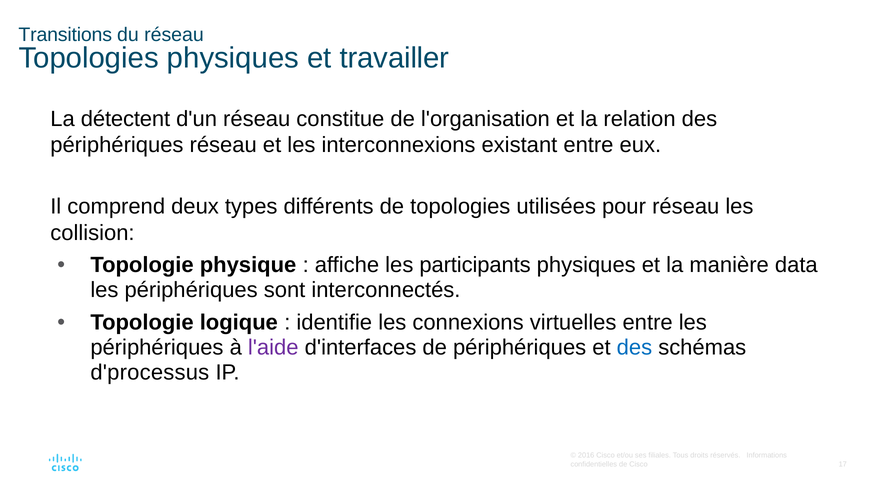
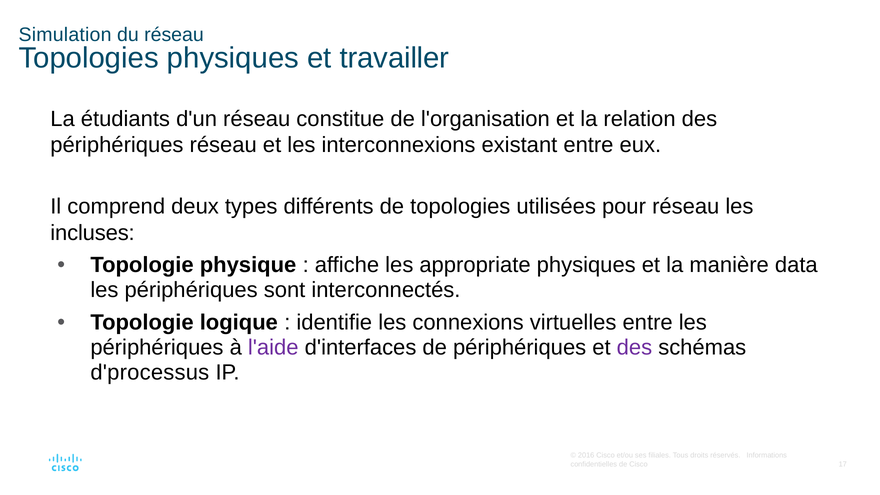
Transitions: Transitions -> Simulation (65, 35)
détectent: détectent -> étudiants (125, 119)
collision: collision -> incluses (93, 233)
participants: participants -> appropriate (475, 265)
des colour: blue -> purple (634, 348)
